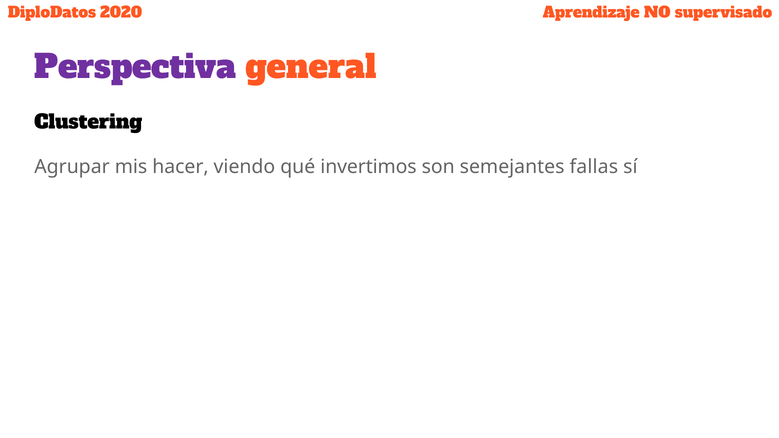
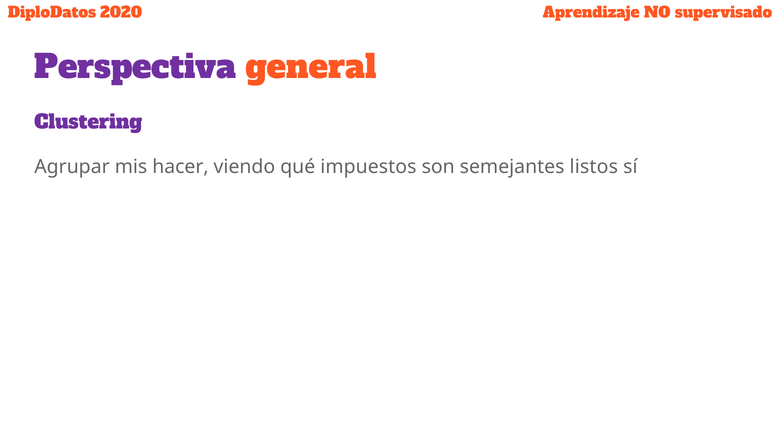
Clustering colour: black -> purple (88, 123)
invertimos: invertimos -> impuestos (368, 167)
fallas: fallas -> listos (594, 167)
